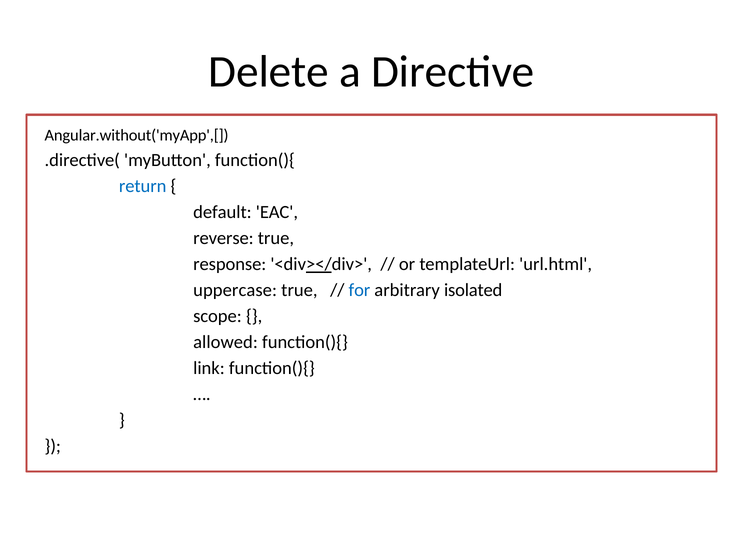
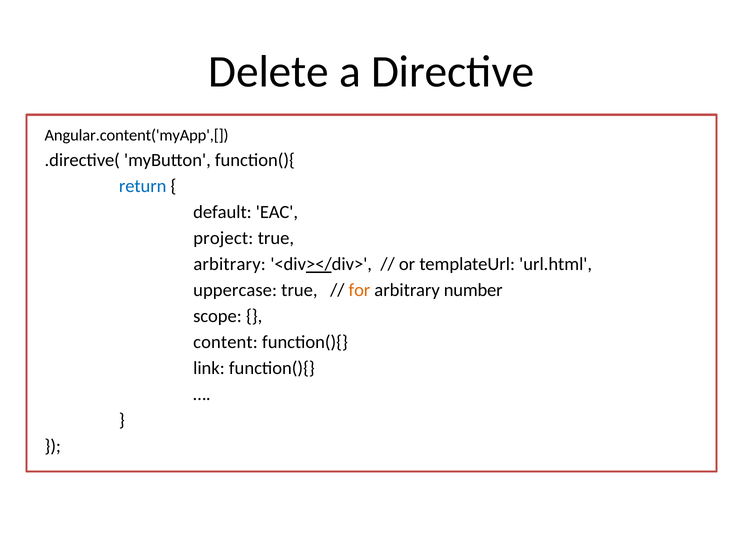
Angular.without('myApp',[: Angular.without('myApp',[ -> Angular.content('myApp',[ (137, 135)
reverse: reverse -> project (223, 238)
response: response -> arbitrary (230, 264)
for colour: blue -> orange (359, 290)
isolated: isolated -> number (473, 290)
allowed: allowed -> content (225, 342)
